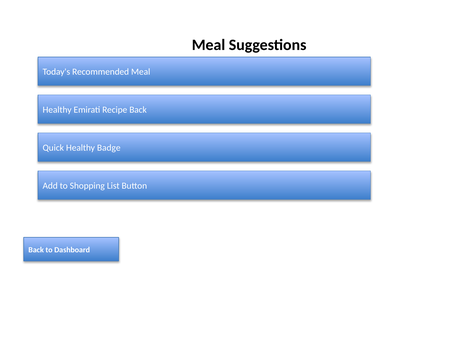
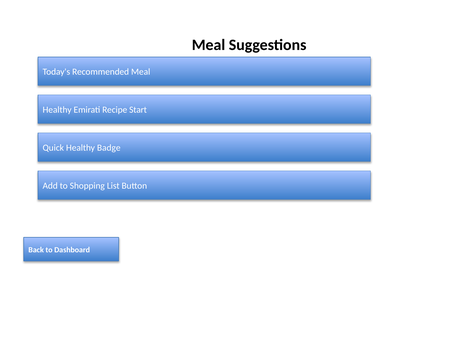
Recipe Back: Back -> Start (138, 110)
